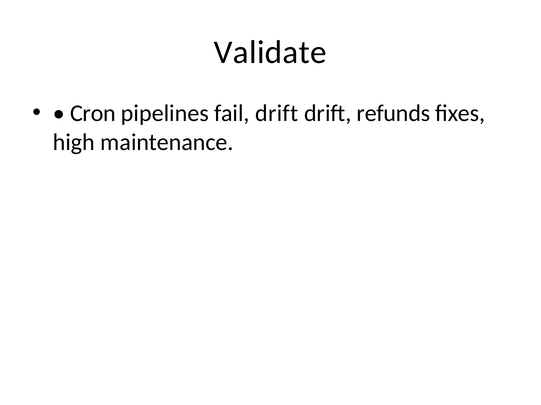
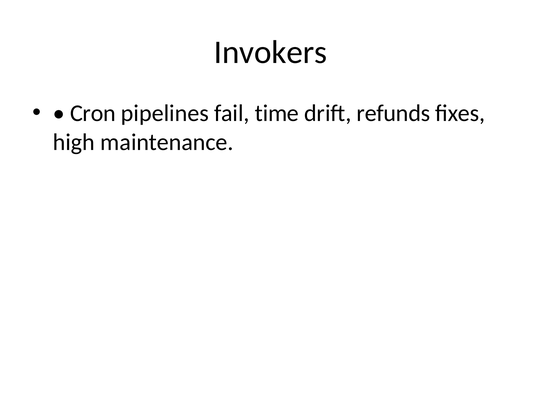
Validate: Validate -> Invokers (270, 52)
fail drift: drift -> time (277, 113)
